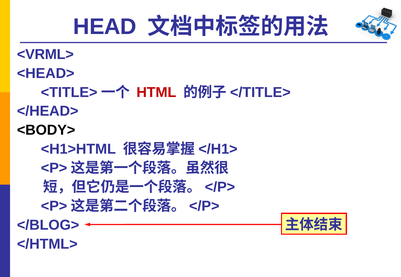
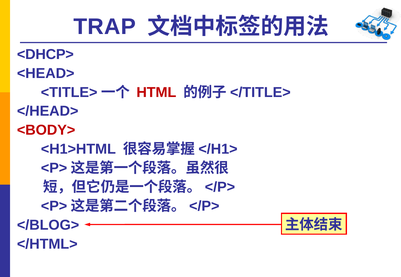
HEAD: HEAD -> TRAP (105, 27)
<VRML>: <VRML> -> <DHCP> (45, 54)
<BODY> colour: black -> red (46, 130)
